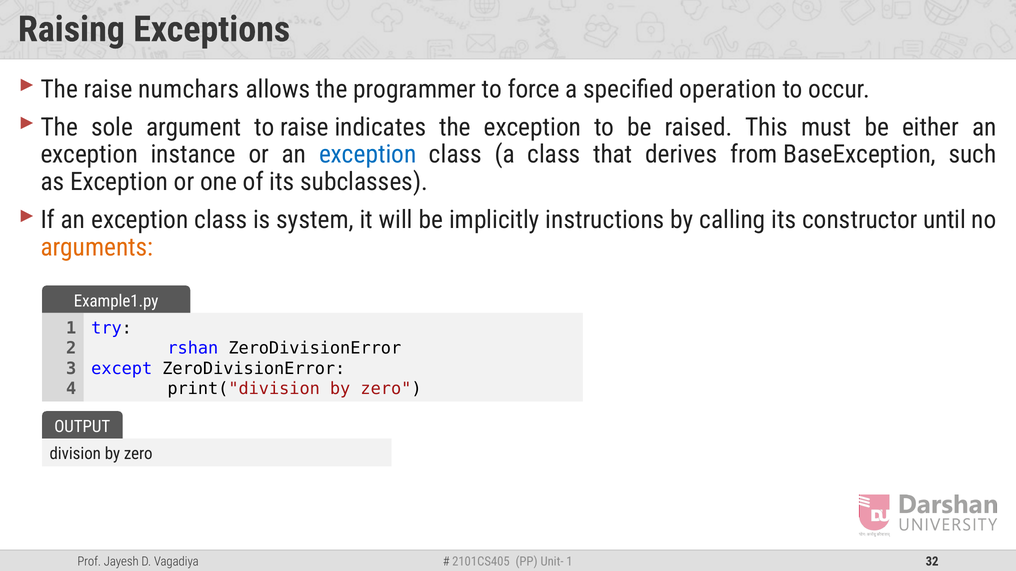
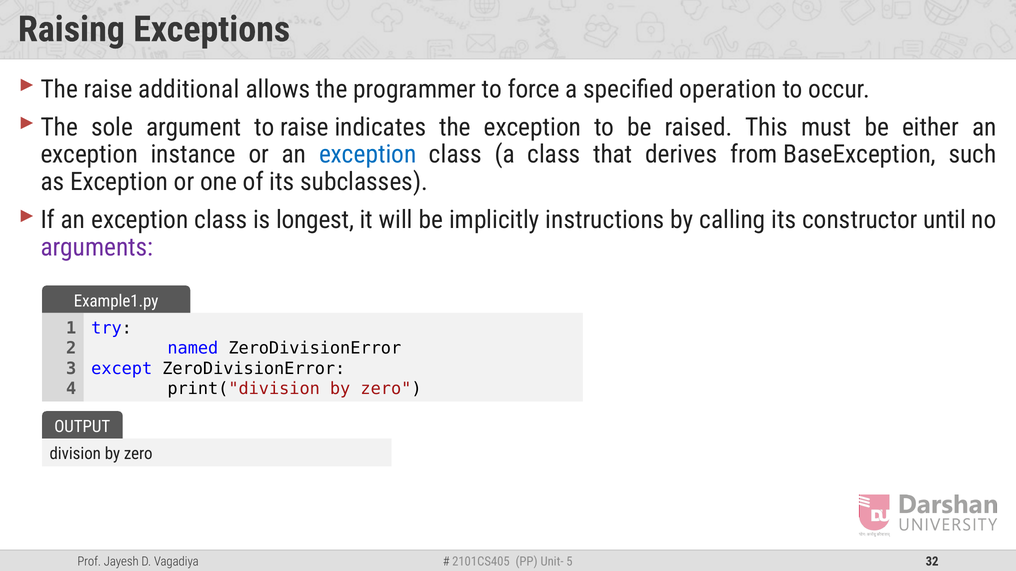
numchars: numchars -> additional (189, 89)
system: system -> longest (315, 220)
arguments colour: orange -> purple (97, 248)
rshan: rshan -> named (193, 349)
1: 1 -> 5 (570, 562)
